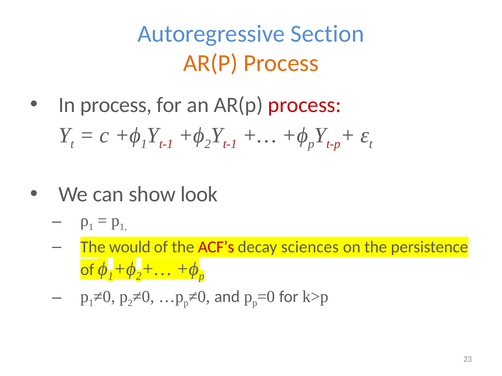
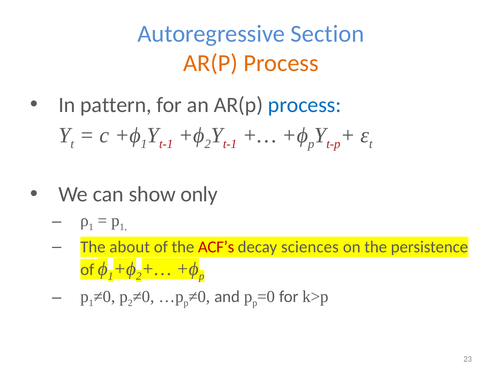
In process: process -> pattern (116, 105)
process colour: red -> blue (305, 105)
look: look -> only (199, 195)
would: would -> about (130, 247)
